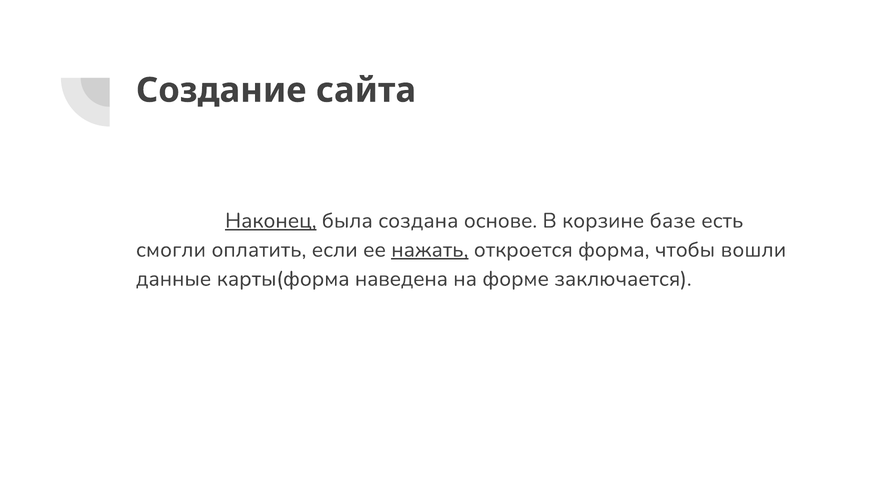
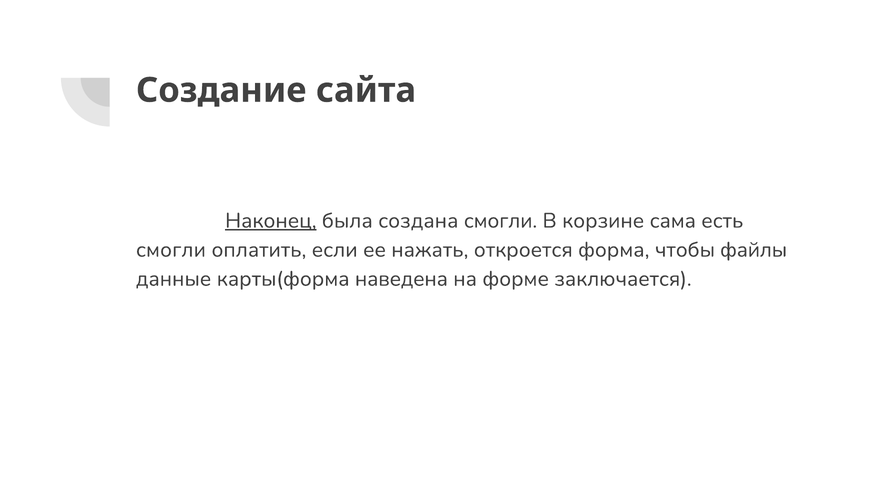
создана основе: основе -> смогли (501, 221)
базе: базе -> сама (673, 221)
нажать underline: present -> none (430, 250)
вошли: вошли -> файлы (754, 250)
